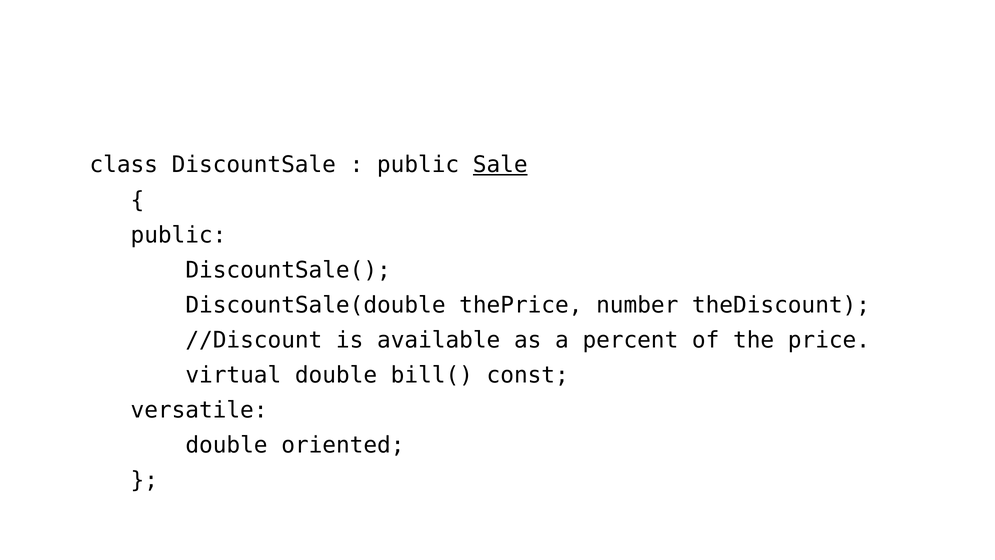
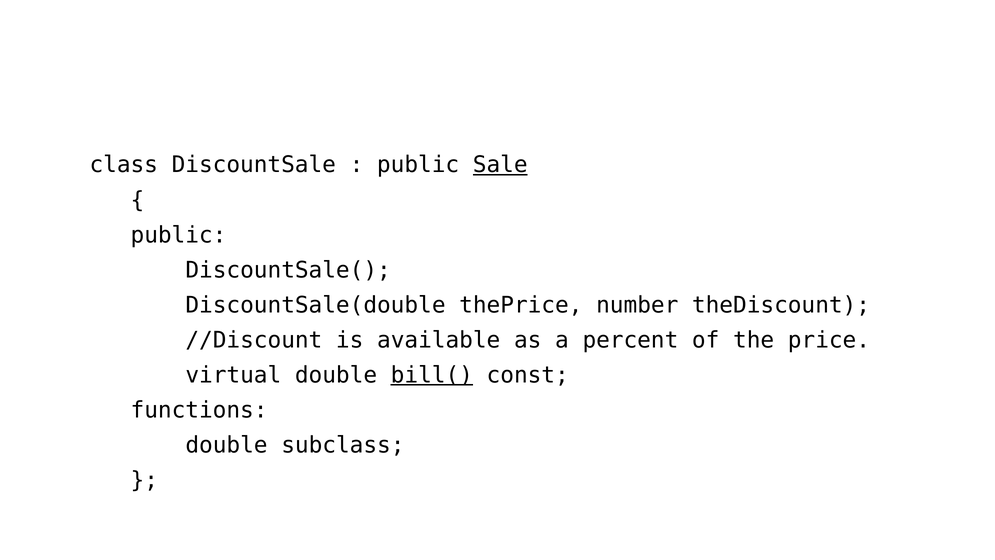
bill( underline: none -> present (432, 375)
versatile: versatile -> functions (199, 410)
oriented: oriented -> subclass (343, 445)
